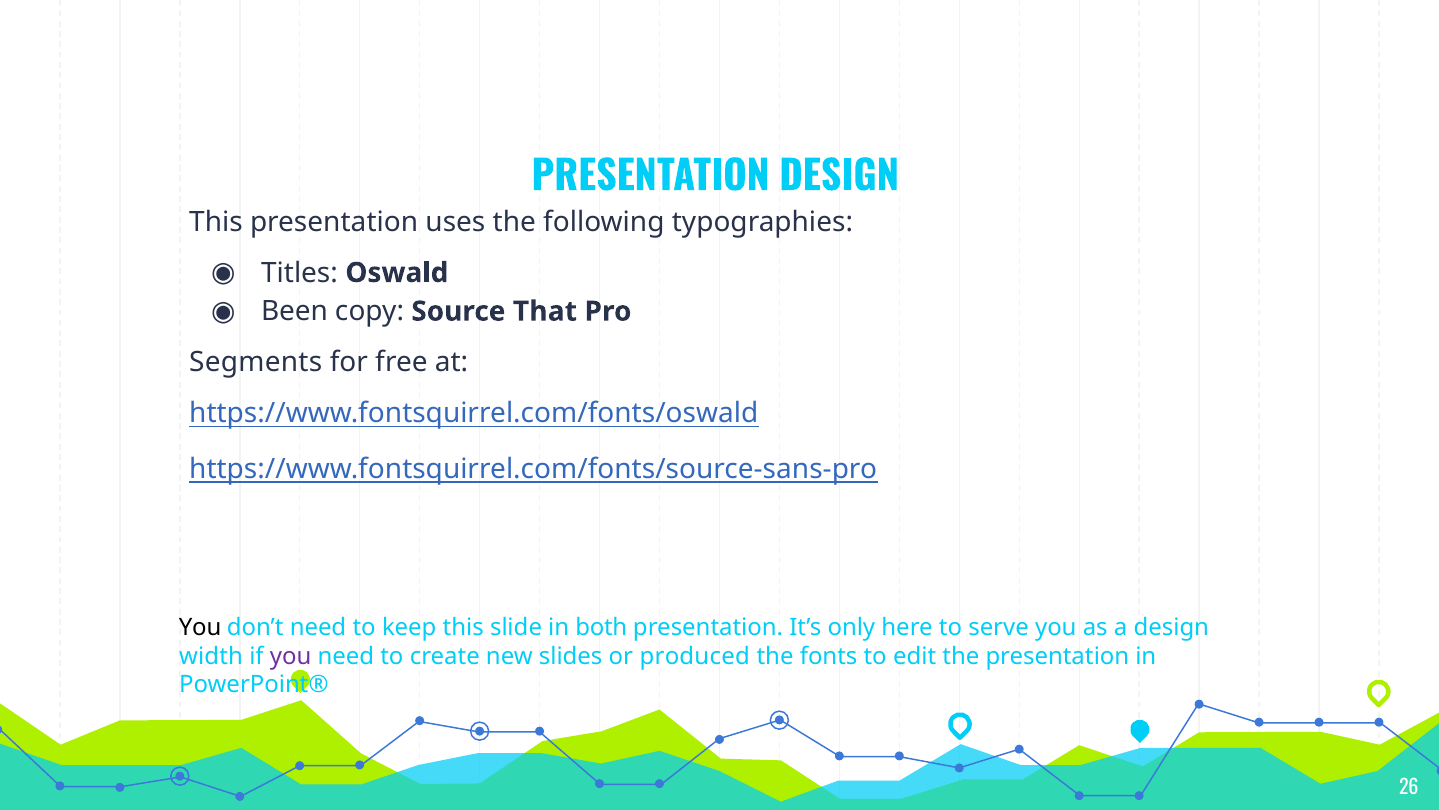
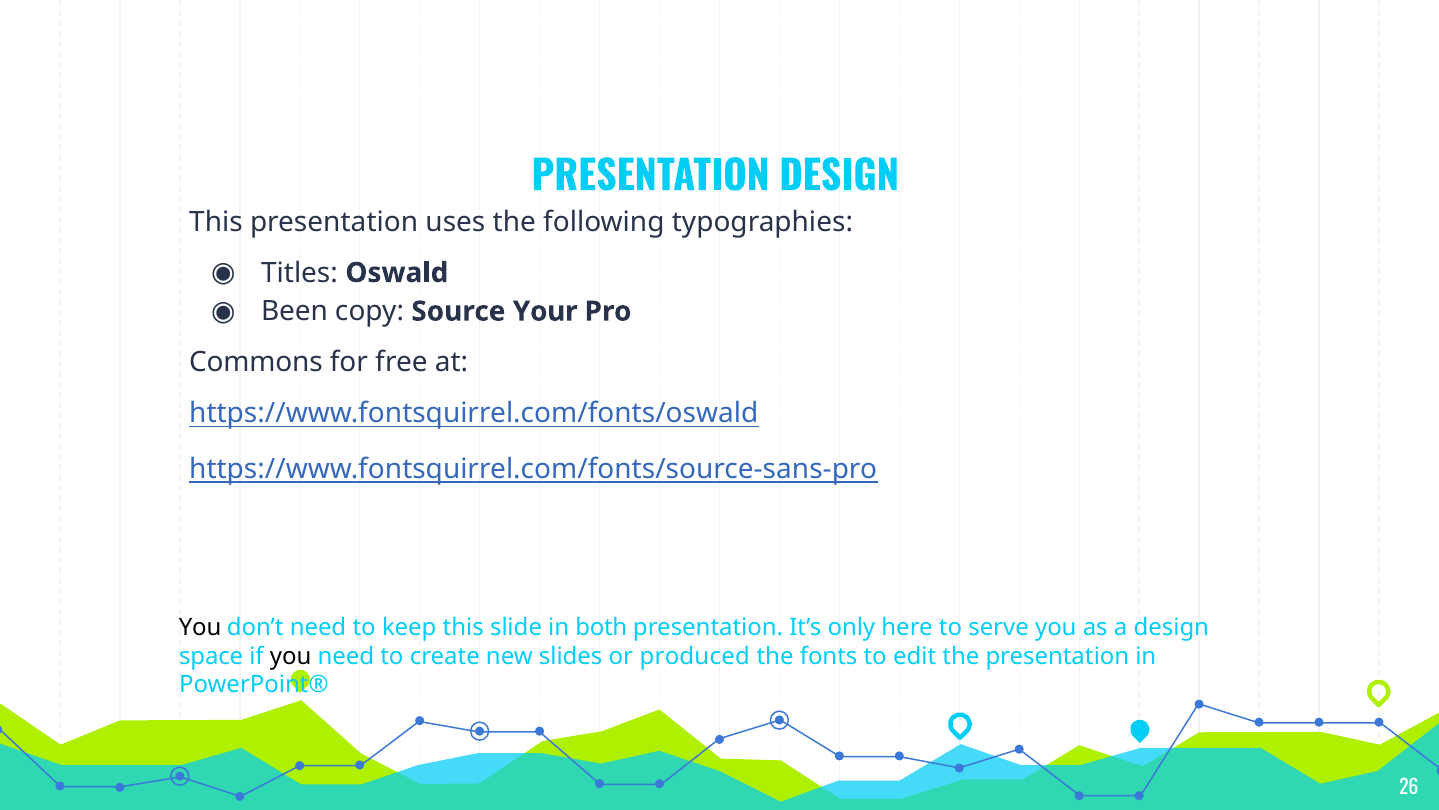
That: That -> Your (545, 311)
Segments: Segments -> Commons (256, 362)
width: width -> space (211, 656)
you colour: purple -> black (291, 656)
